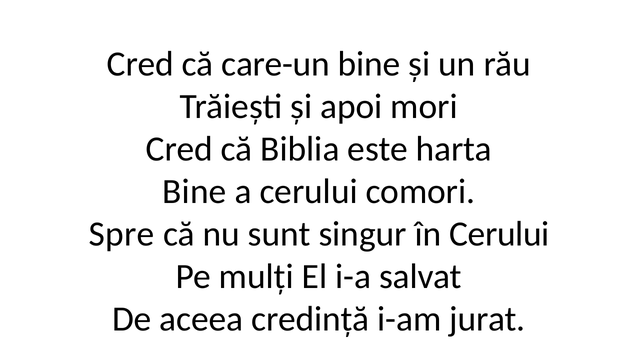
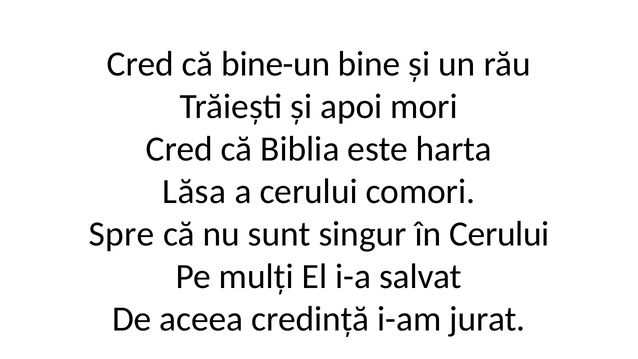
care-un: care-un -> bine-un (276, 64)
Bine: Bine -> Lăsa (194, 191)
